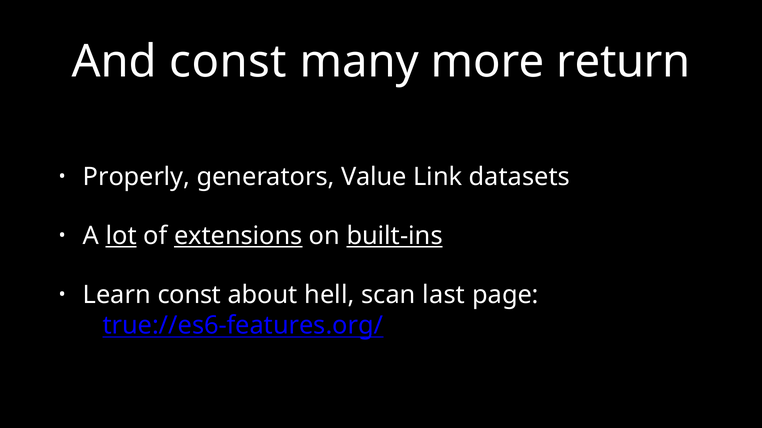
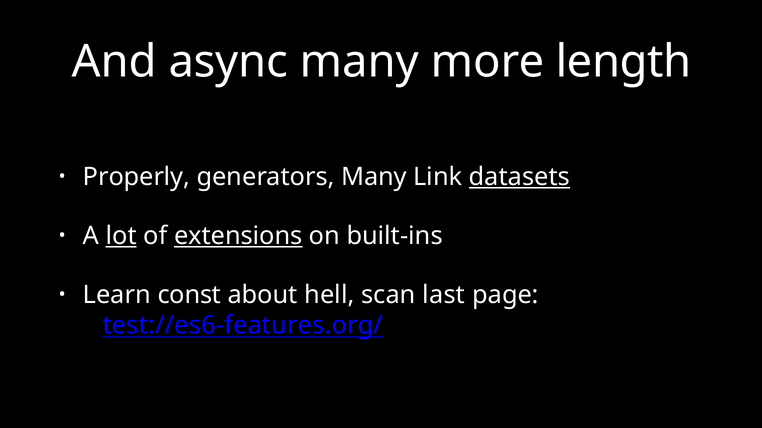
And const: const -> async (228, 62)
return: return -> length (623, 62)
generators Value: Value -> Many (374, 177)
datasets underline: none -> present (519, 177)
built-ins underline: present -> none (395, 236)
true://es6-features.org/: true://es6-features.org/ -> test://es6-features.org/ (243, 326)
